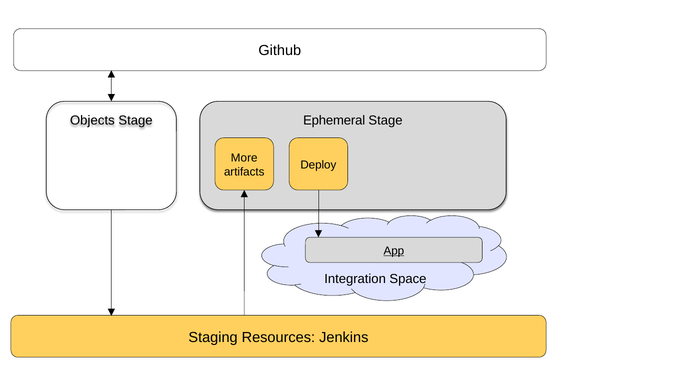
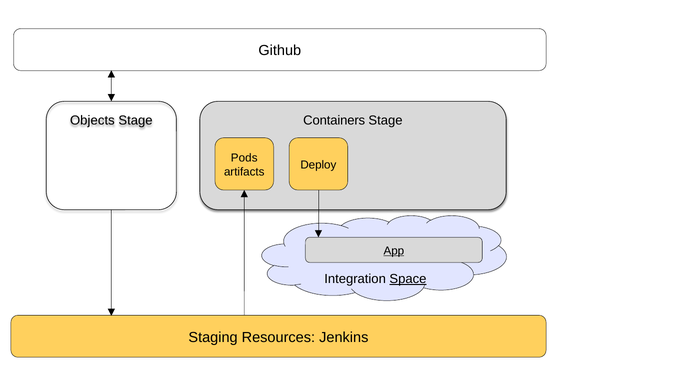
Ephemeral: Ephemeral -> Containers (334, 120)
More: More -> Pods (244, 158)
Space underline: none -> present (408, 279)
